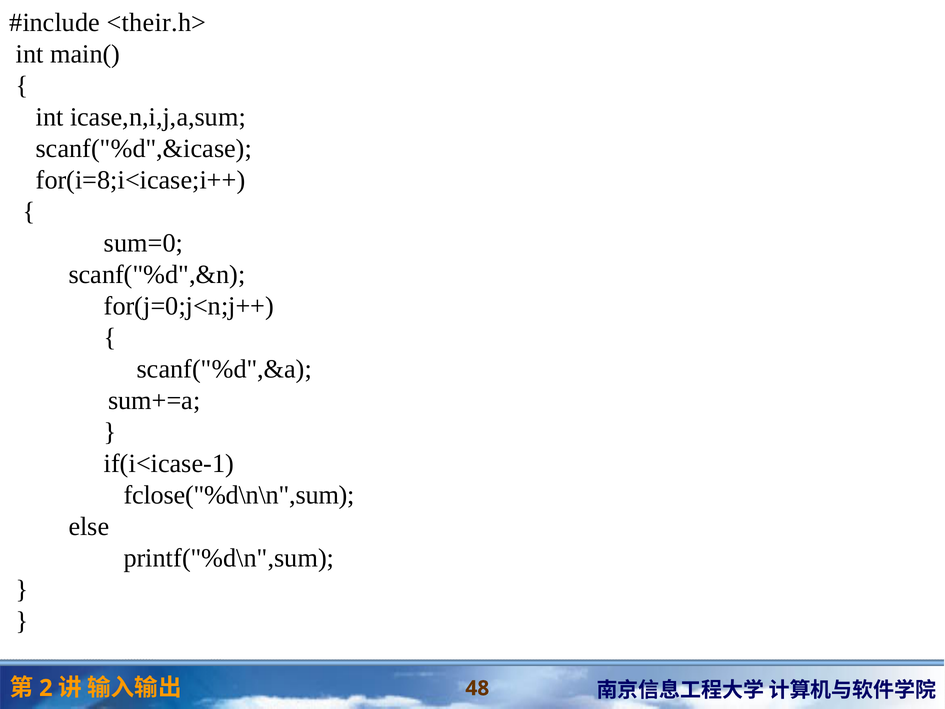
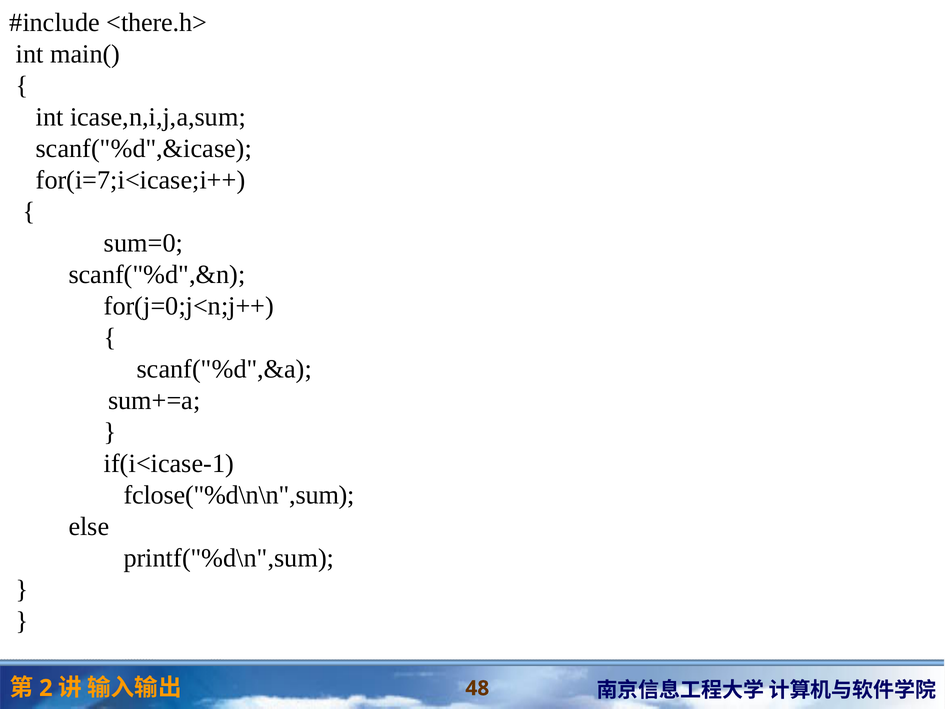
<their.h>: <their.h> -> <there.h> (157, 22)
for(i=8;i<icase;i++: for(i=8;i<icase;i++ -> for(i=7;i<icase;i++ (141, 180)
